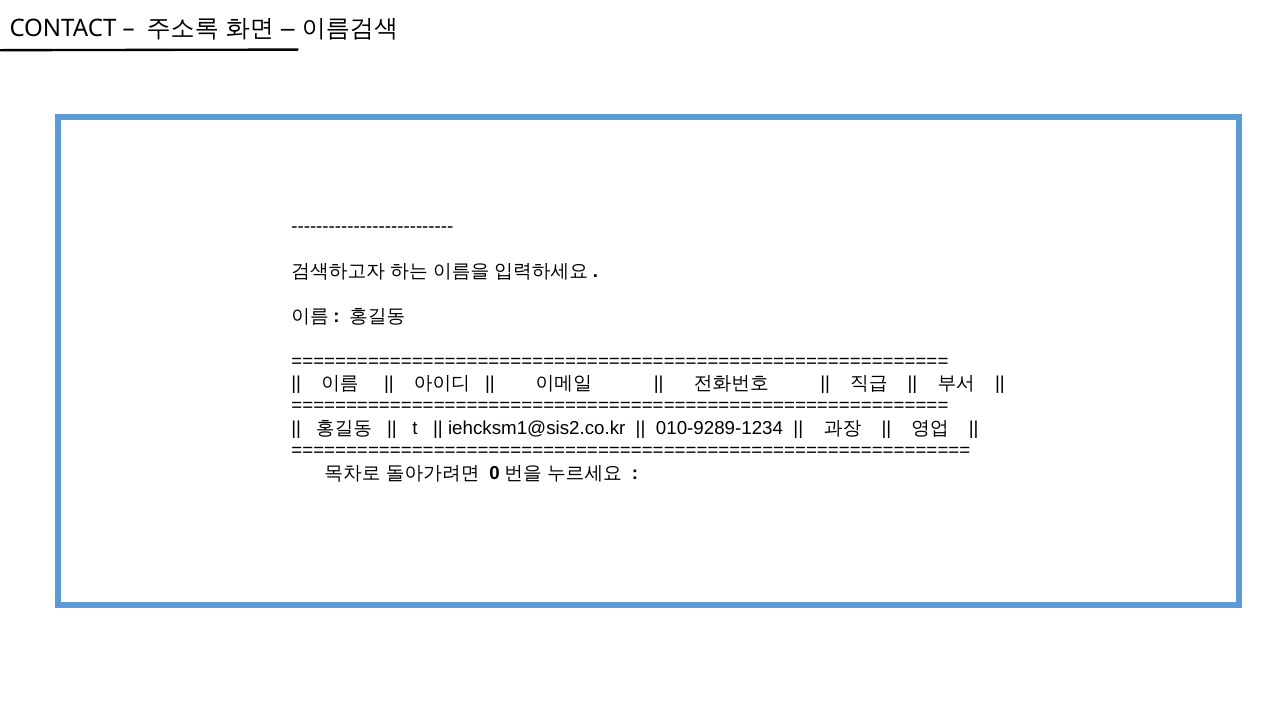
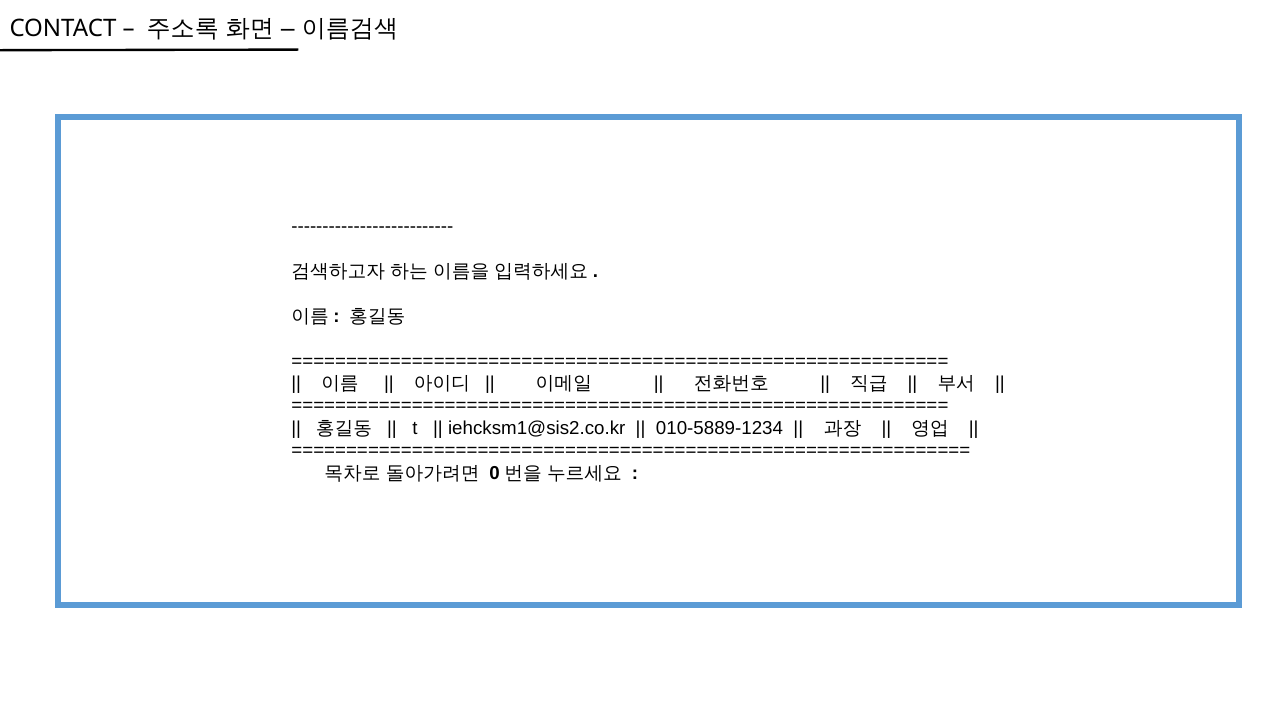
010-9289-1234: 010-9289-1234 -> 010-5889-1234 (719, 428)
